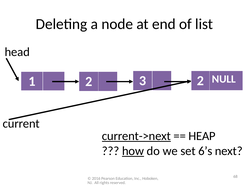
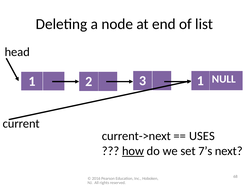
2: 2 -> 1 (200, 81)
current->next underline: present -> none (136, 136)
HEAP: HEAP -> USES (202, 136)
6’s: 6’s -> 7’s (205, 151)
